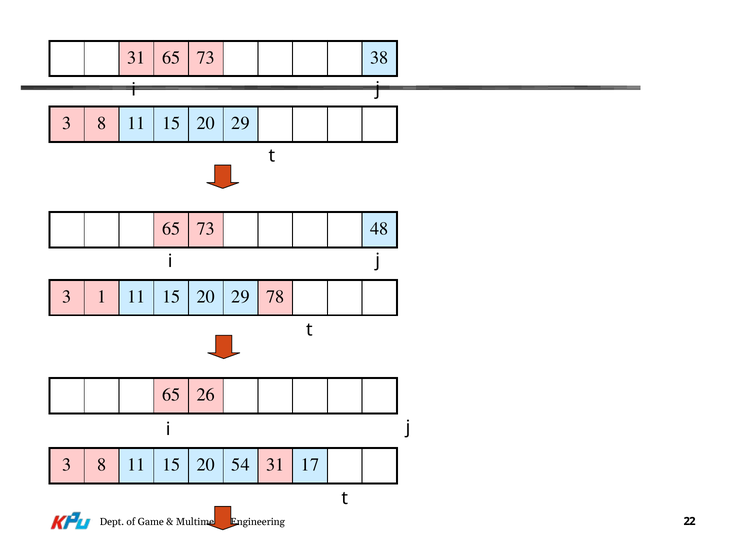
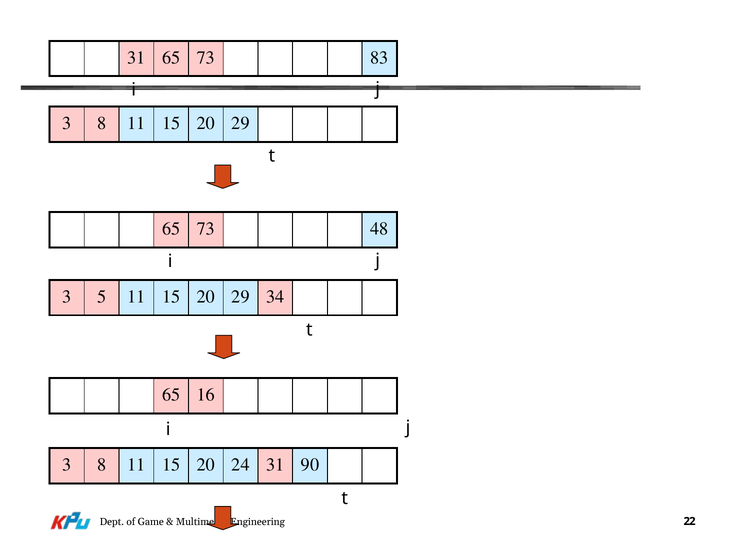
38: 38 -> 83 (379, 58)
1: 1 -> 5 (102, 297)
78: 78 -> 34 (275, 297)
26: 26 -> 16 (206, 395)
54: 54 -> 24 (241, 465)
17: 17 -> 90 (310, 465)
